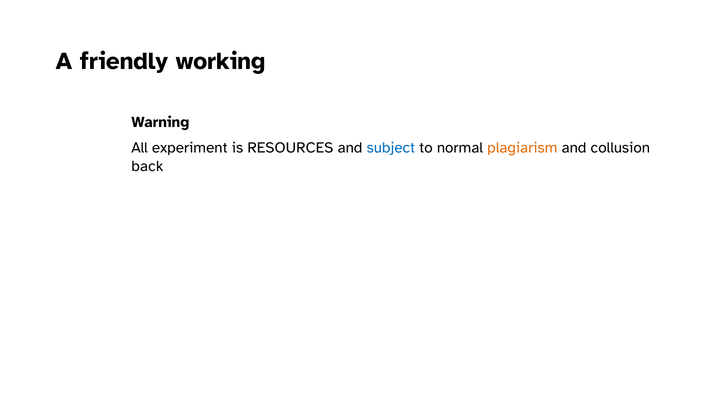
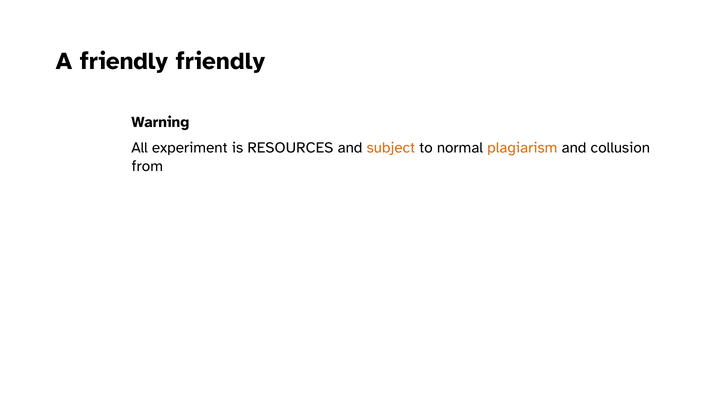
friendly working: working -> friendly (220, 61)
subject colour: blue -> orange (391, 148)
back: back -> from (147, 166)
